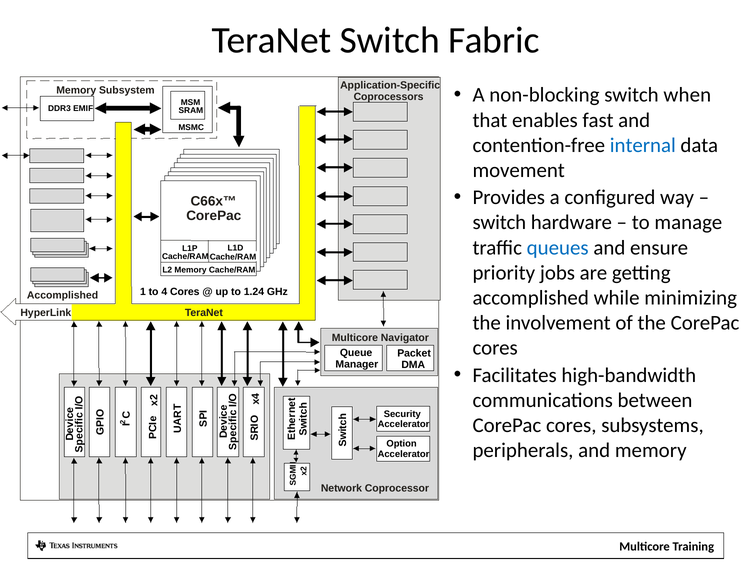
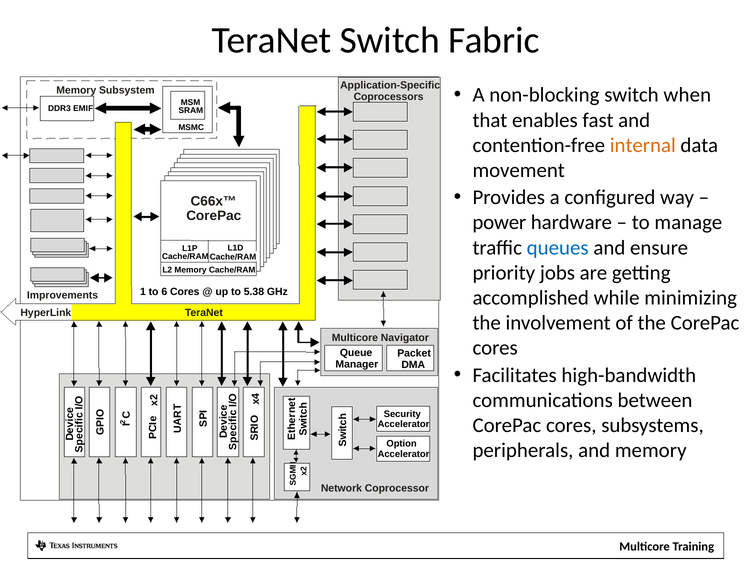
internal colour: blue -> orange (643, 145)
switch: switch -> power (499, 223)
to 4: 4 -> 6 (164, 292)
1.24: 1.24 -> 5.38 (254, 292)
Accomplished: Accomplished -> Improvements (63, 295)
